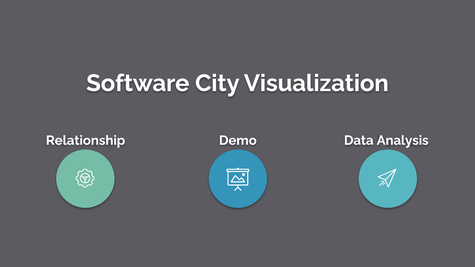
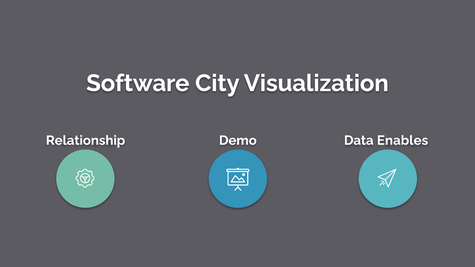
Analysis: Analysis -> Enables (403, 141)
